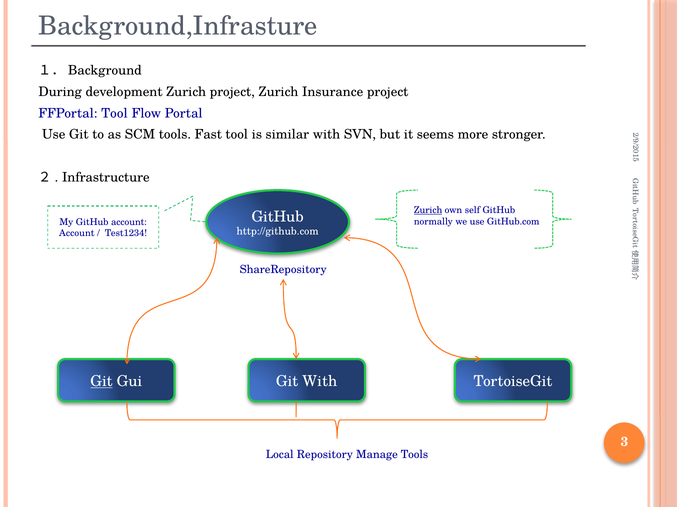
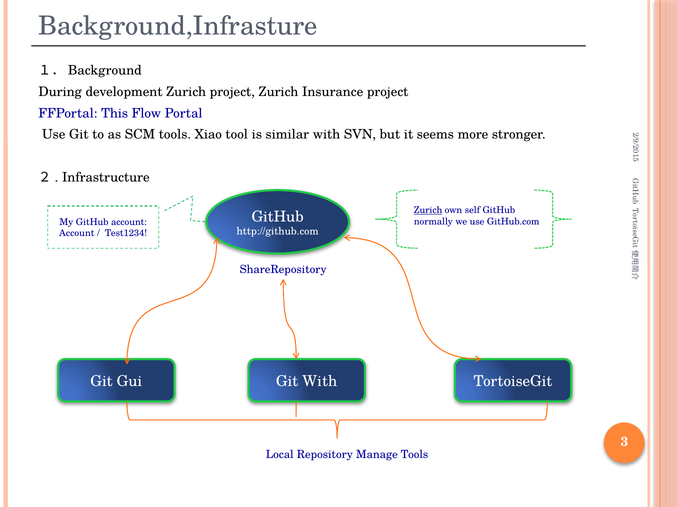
FFPortal Tool: Tool -> This (115, 113)
Fast: Fast -> Xiao (208, 135)
Git underline: present -> none (101, 382)
